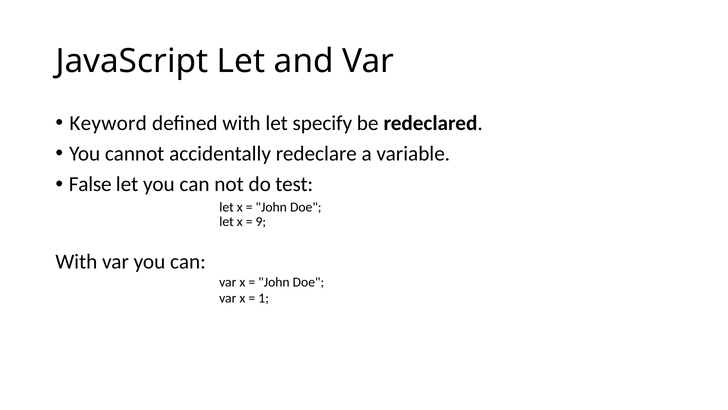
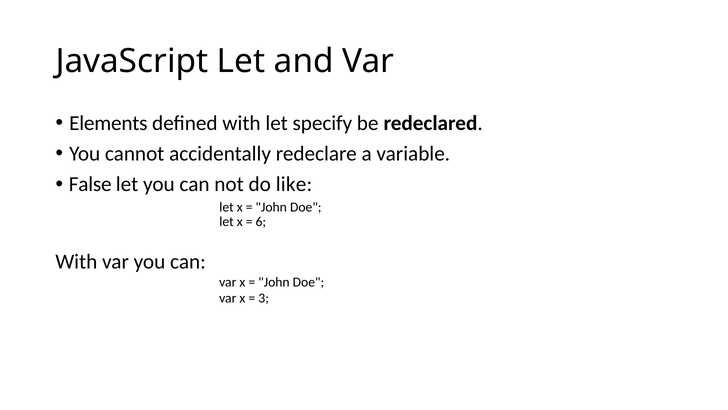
Keyword: Keyword -> Elements (108, 123)
test: test -> like (294, 184)
9: 9 -> 6 (261, 222)
1: 1 -> 3 (264, 298)
